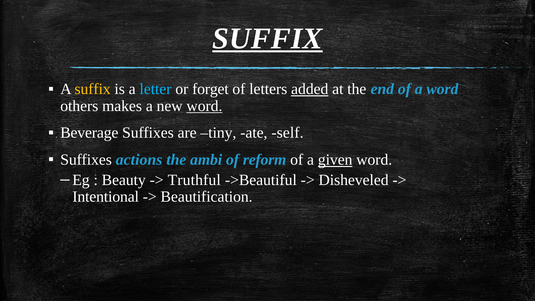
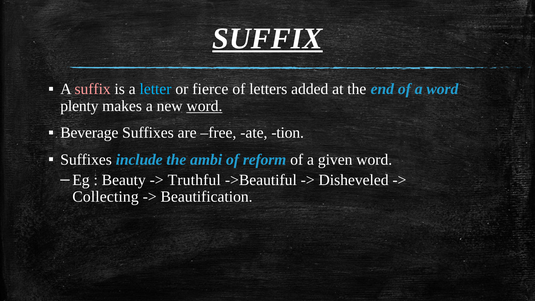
suffix colour: yellow -> pink (93, 89)
forget: forget -> fierce (210, 89)
added underline: present -> none (310, 89)
others: others -> plenty (79, 106)
tiny: tiny -> free (218, 133)
self: self -> tion (288, 133)
actions: actions -> include (139, 160)
given underline: present -> none (335, 160)
Intentional: Intentional -> Collecting (106, 197)
